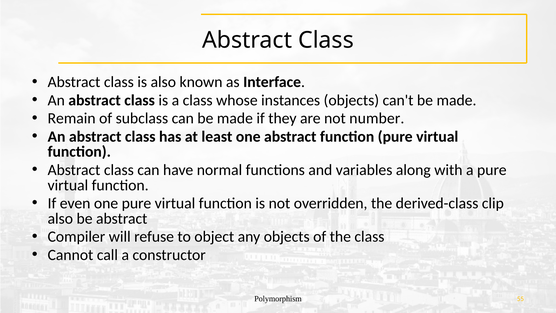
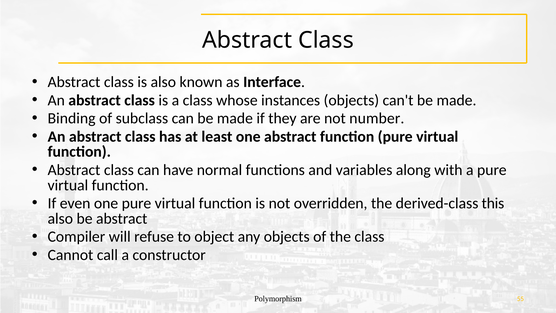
Remain: Remain -> Binding (72, 118)
clip: clip -> this (493, 203)
